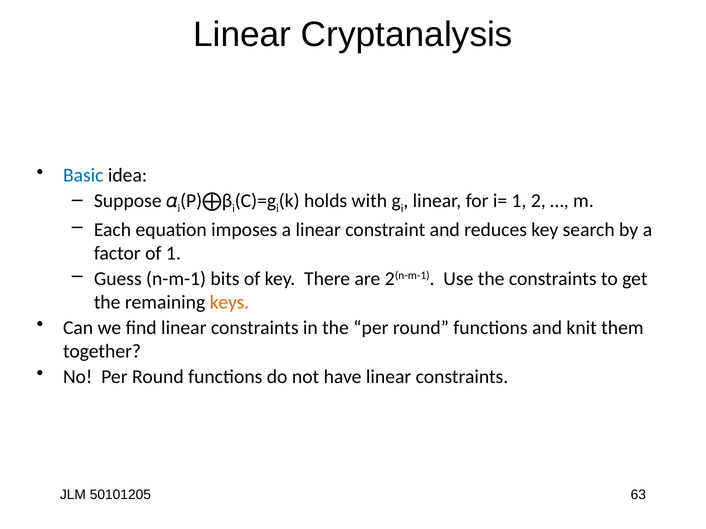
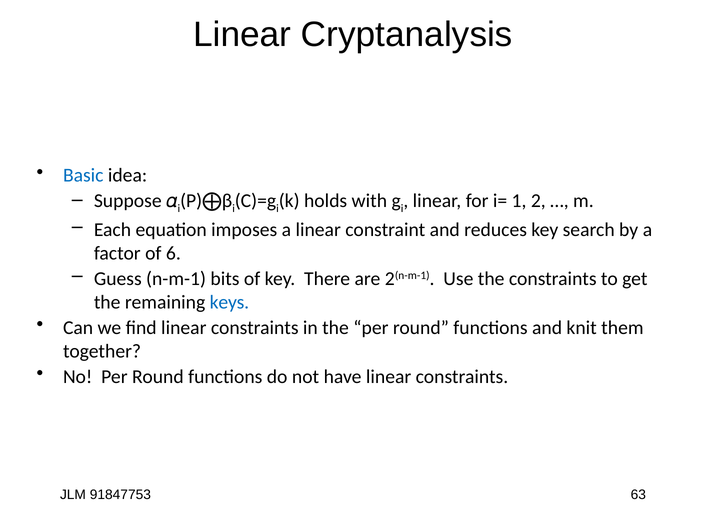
of 1: 1 -> 6 (173, 253)
keys colour: orange -> blue (229, 302)
50101205: 50101205 -> 91847753 (120, 495)
